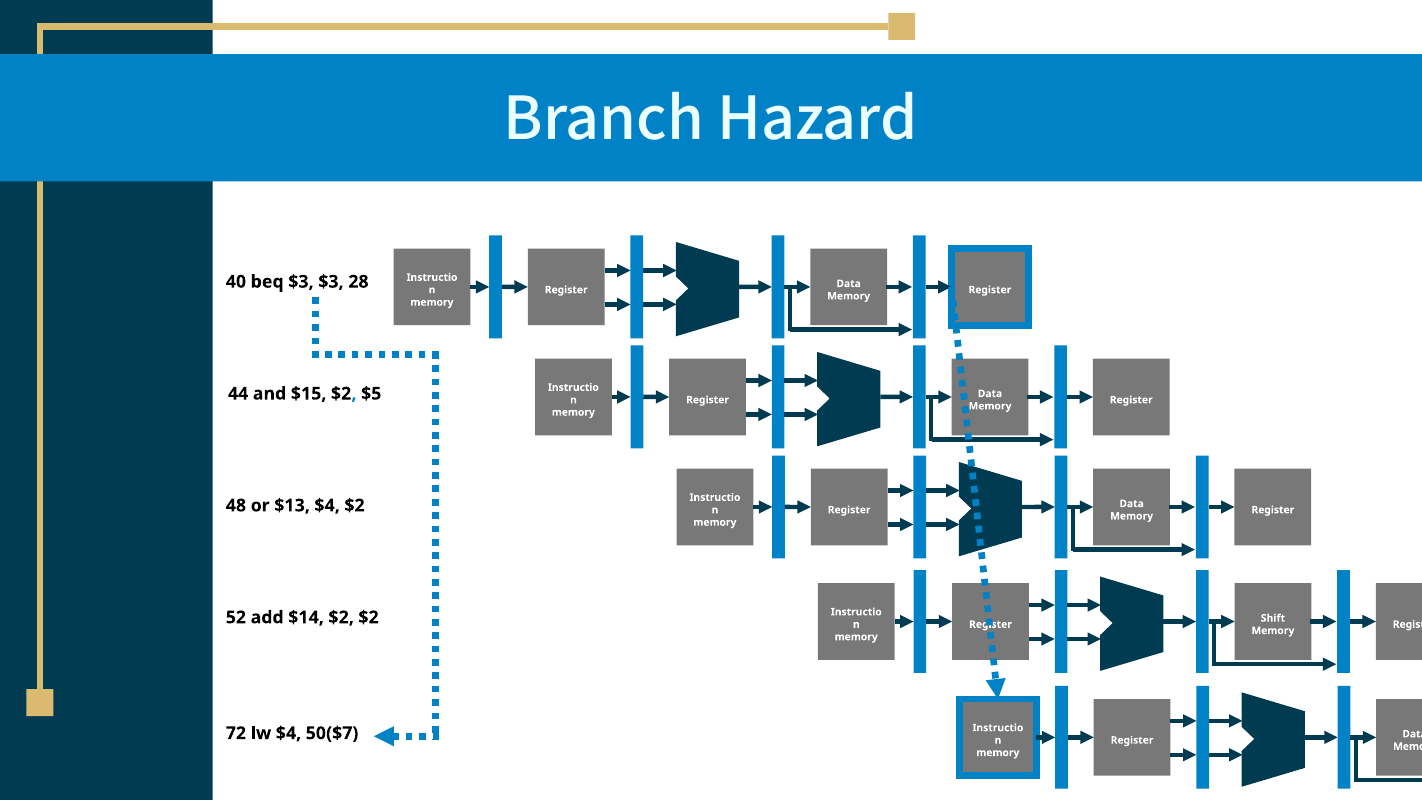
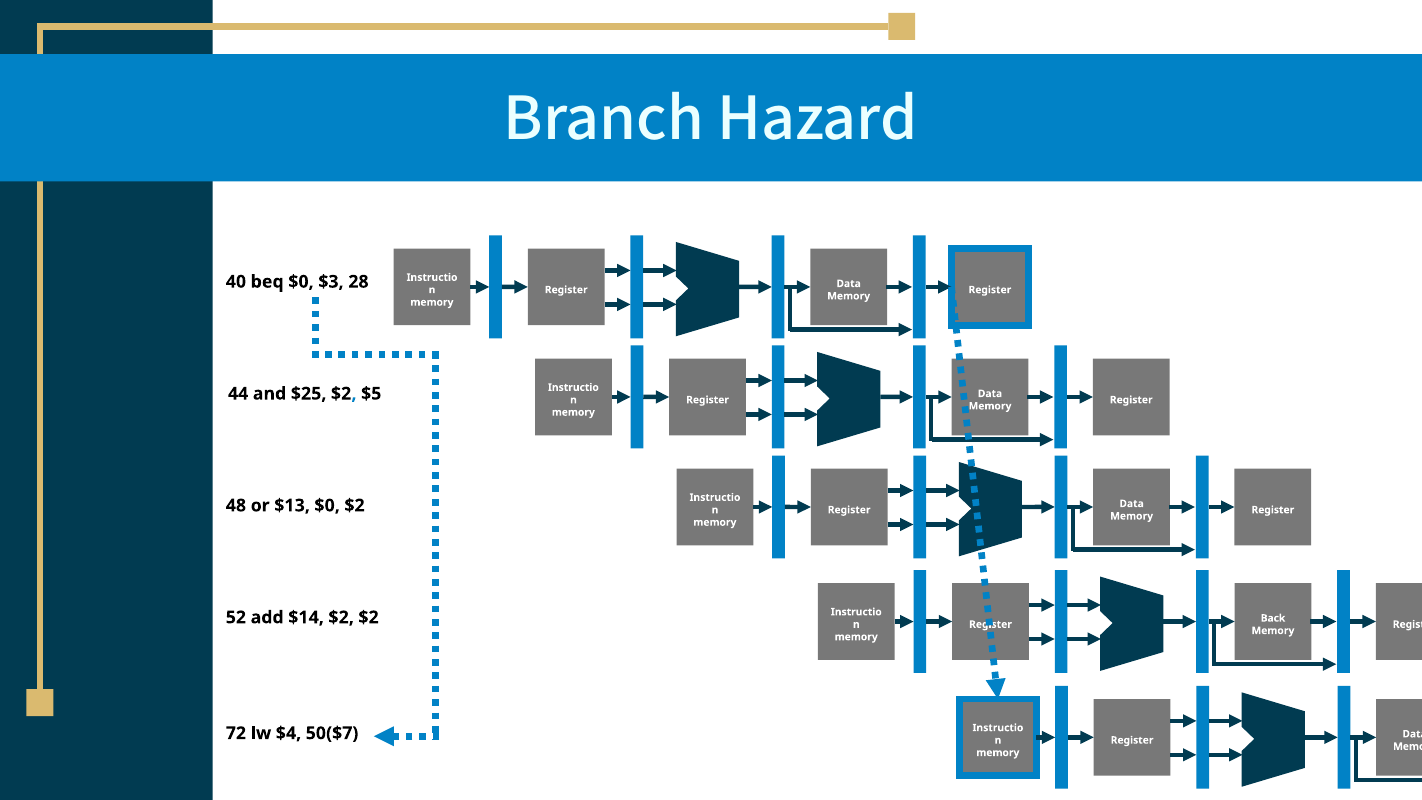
beq $3: $3 -> $0 (301, 282)
$15: $15 -> $25 (309, 394)
$13 $4: $4 -> $0 (327, 505)
Shift: Shift -> Back (1273, 618)
